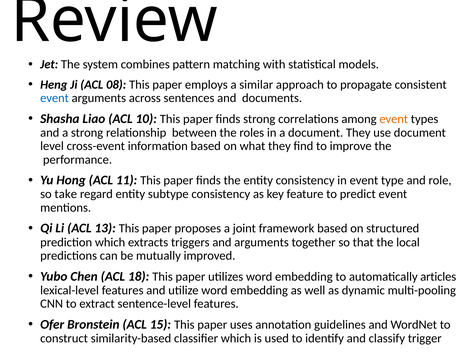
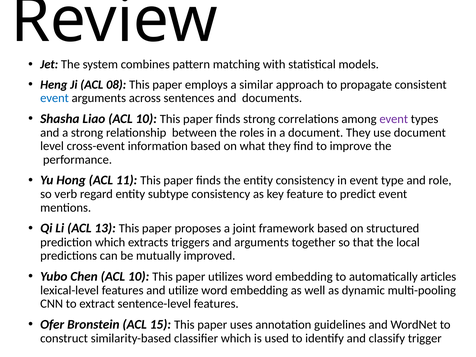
event colour: orange -> purple (394, 119)
take: take -> verb (66, 194)
Chen ACL 18: 18 -> 10 (139, 276)
